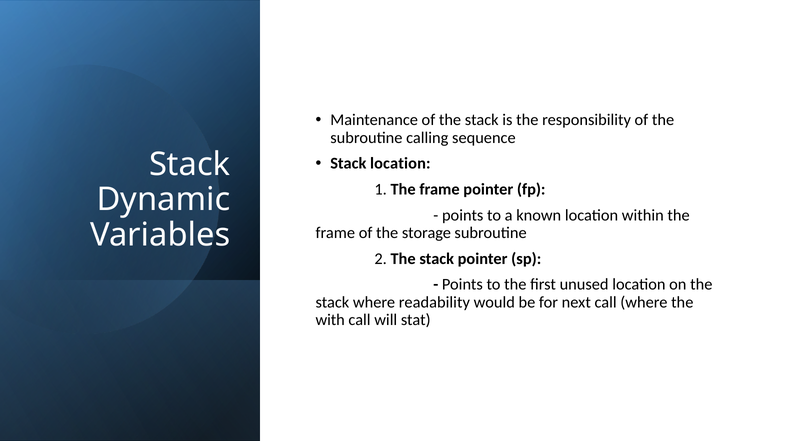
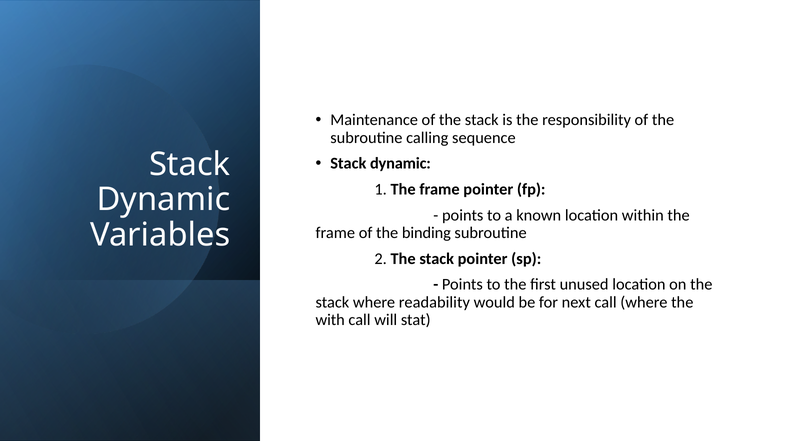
location: location -> dynamic (400, 164)
storage: storage -> binding (426, 233)
